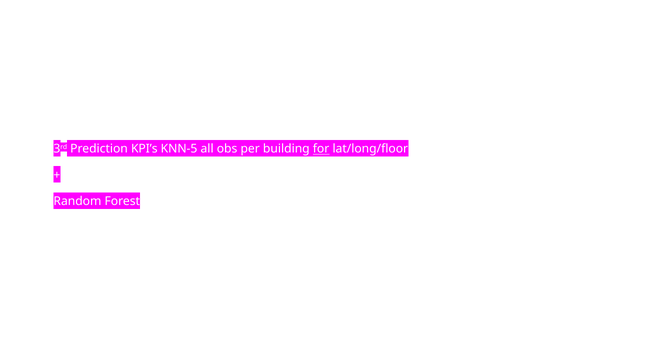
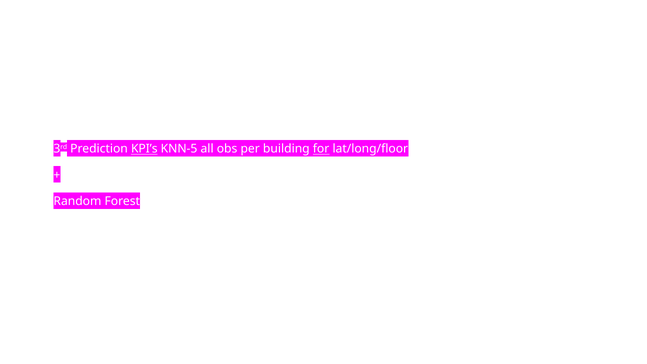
KPI’s underline: none -> present (144, 149)
